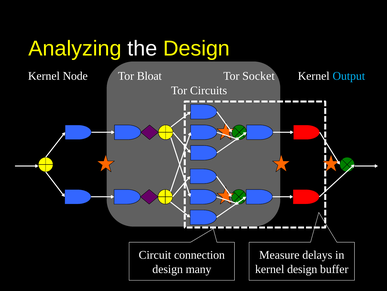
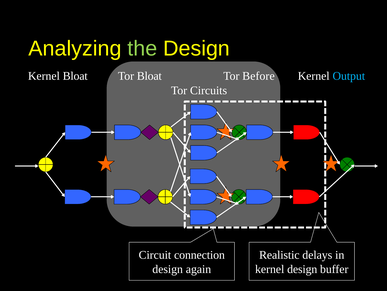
the colour: white -> light green (142, 48)
Kernel Node: Node -> Bloat (75, 76)
Socket: Socket -> Before (258, 76)
Measure: Measure -> Realistic (279, 255)
many: many -> again (198, 269)
